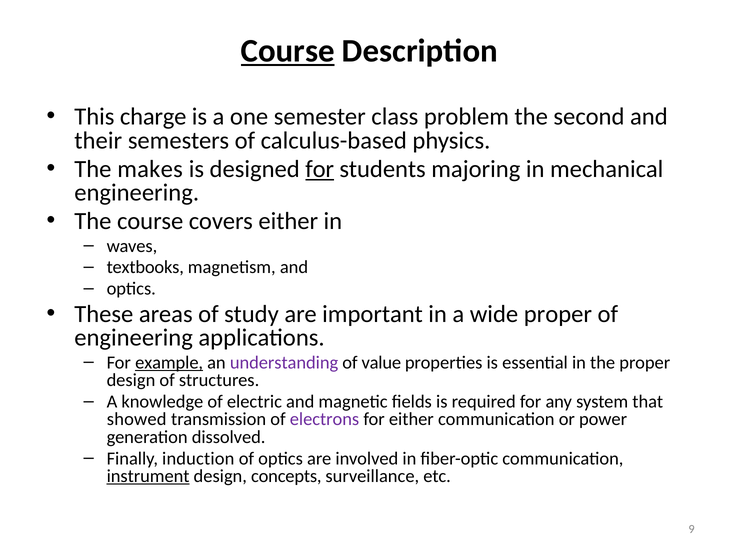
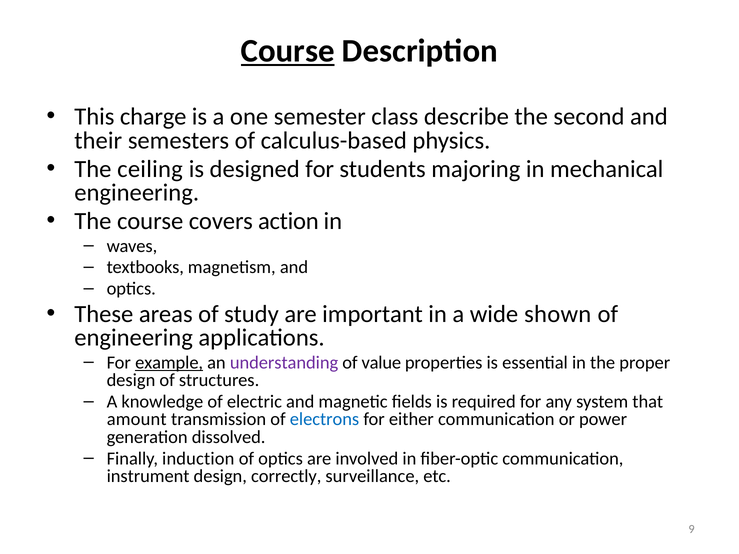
problem: problem -> describe (466, 117)
makes: makes -> ceiling (150, 169)
for underline: present -> none (320, 169)
covers either: either -> action (288, 221)
wide proper: proper -> shown (558, 314)
showed: showed -> amount (137, 420)
electrons colour: purple -> blue (325, 420)
instrument underline: present -> none (148, 476)
concepts: concepts -> correctly (286, 476)
